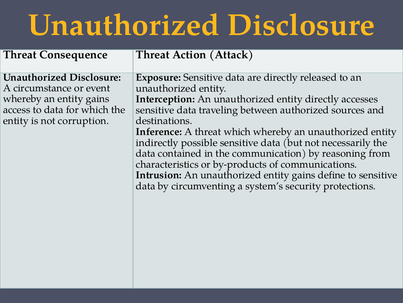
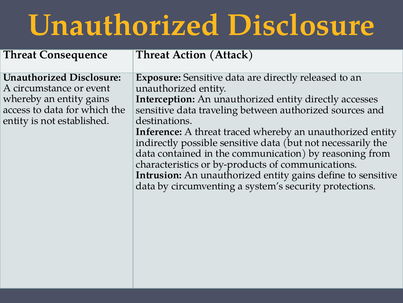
corruption: corruption -> established (84, 120)
threat which: which -> traced (237, 132)
